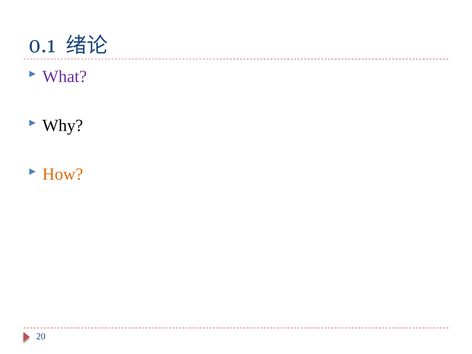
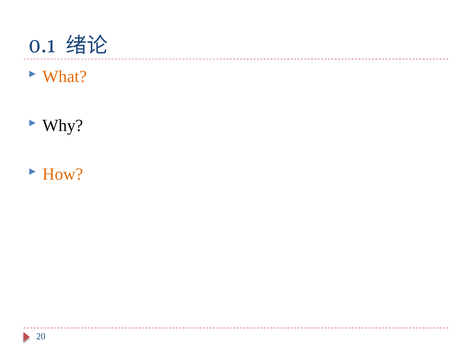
What colour: purple -> orange (65, 77)
